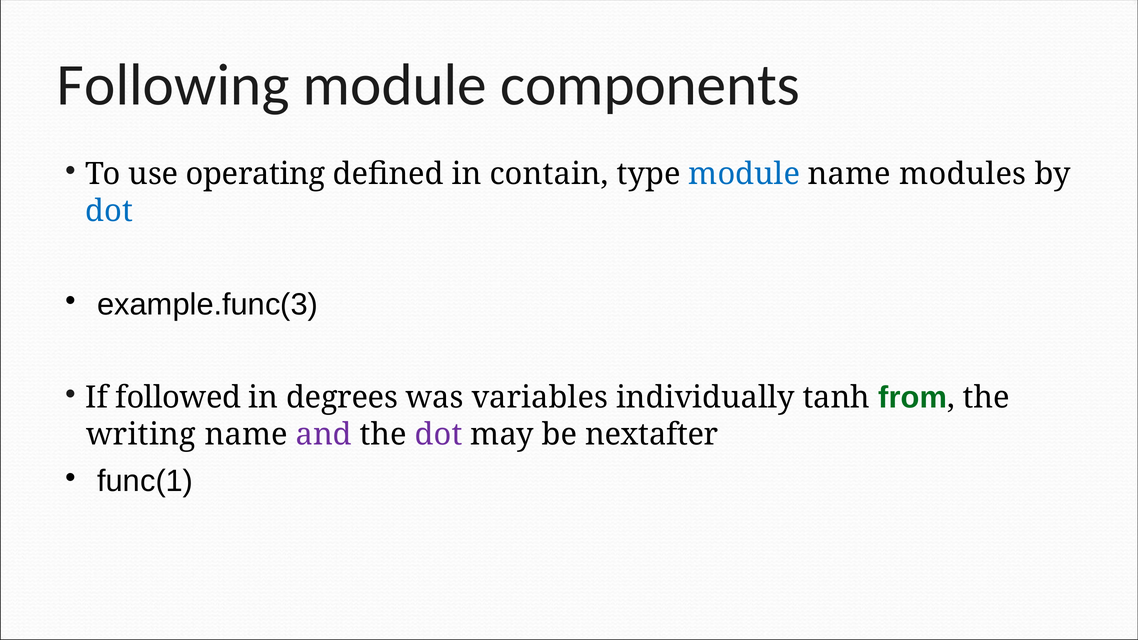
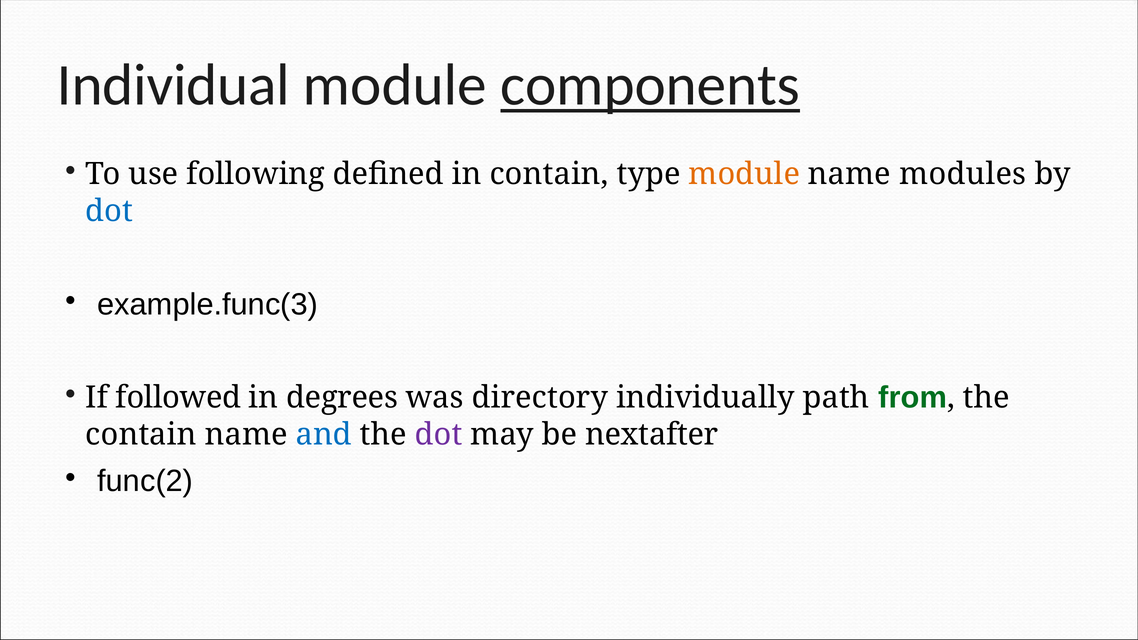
Following: Following -> Individual (173, 85)
components underline: none -> present (650, 85)
operating: operating -> following (256, 174)
module colour: blue -> orange (744, 174)
variables: variables -> directory (540, 397)
tanh: tanh -> path (836, 397)
writing: writing -> contain (141, 435)
and colour: purple -> blue (324, 435)
func(1: func(1 -> func(2 (145, 481)
